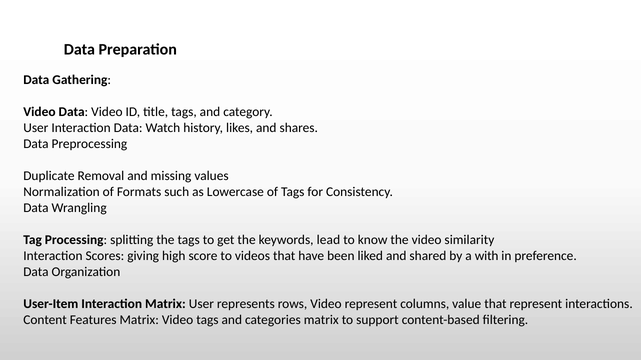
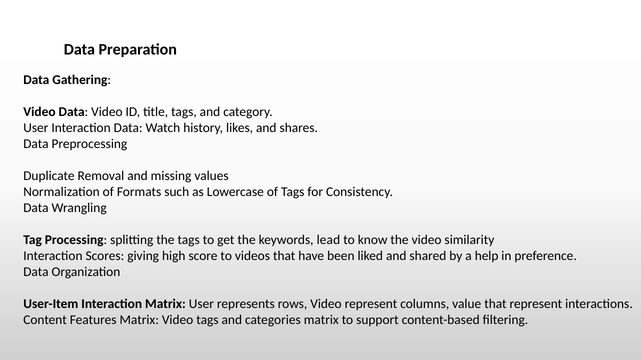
with: with -> help (487, 256)
